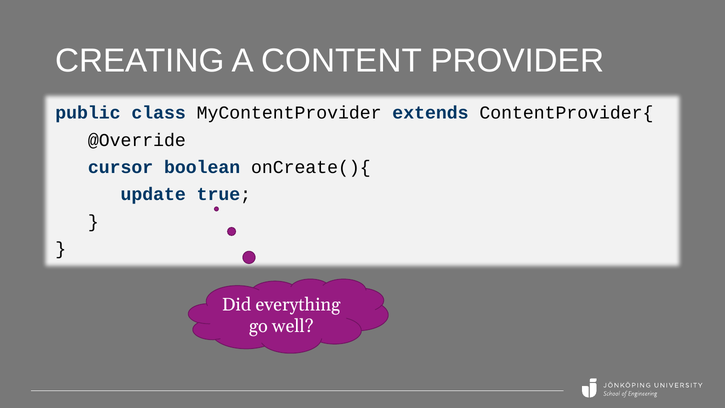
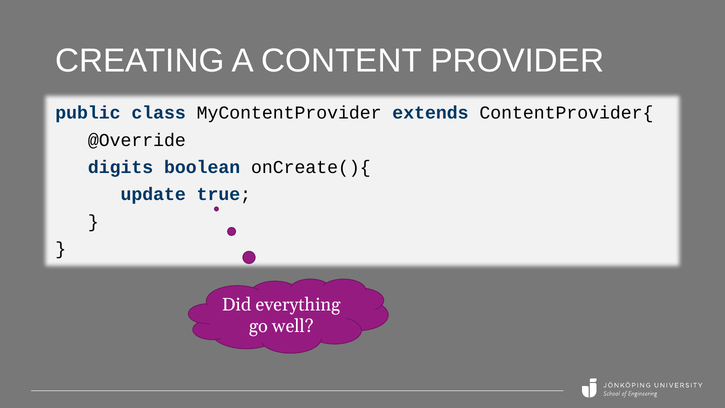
cursor: cursor -> digits (121, 167)
